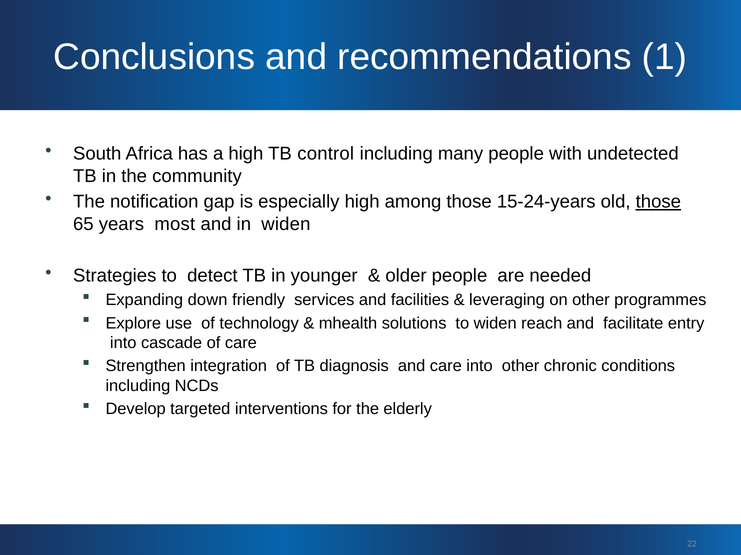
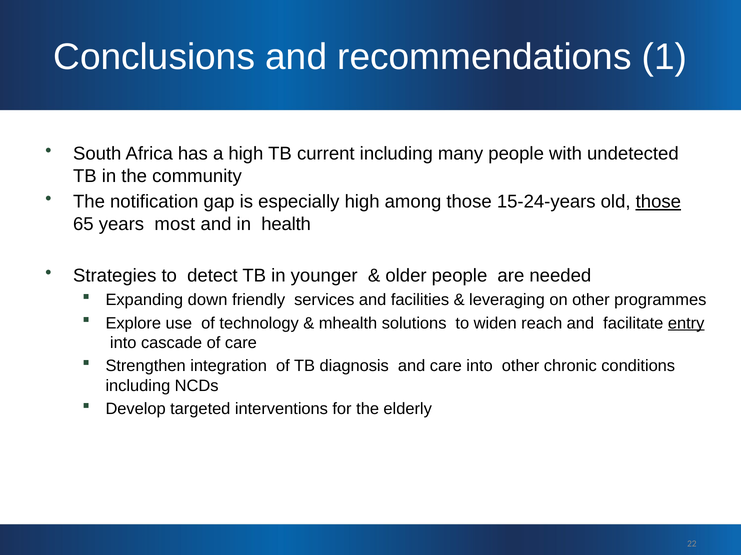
control: control -> current (326, 154)
in widen: widen -> health (286, 224)
entry underline: none -> present (686, 324)
